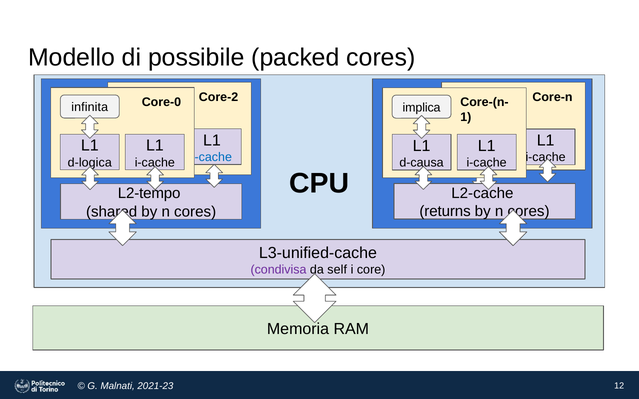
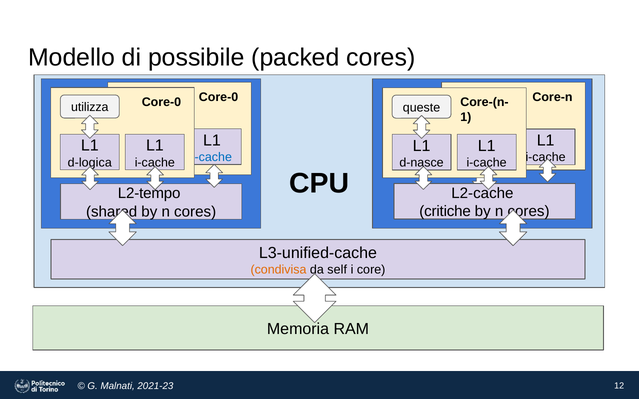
Core-2: Core-2 -> Core-0 (218, 97)
infinita: infinita -> utilizza (90, 107)
implica: implica -> queste (422, 108)
d-causa: d-causa -> d-nasce (422, 163)
returns: returns -> critiche (445, 212)
condivisa colour: purple -> orange (278, 270)
